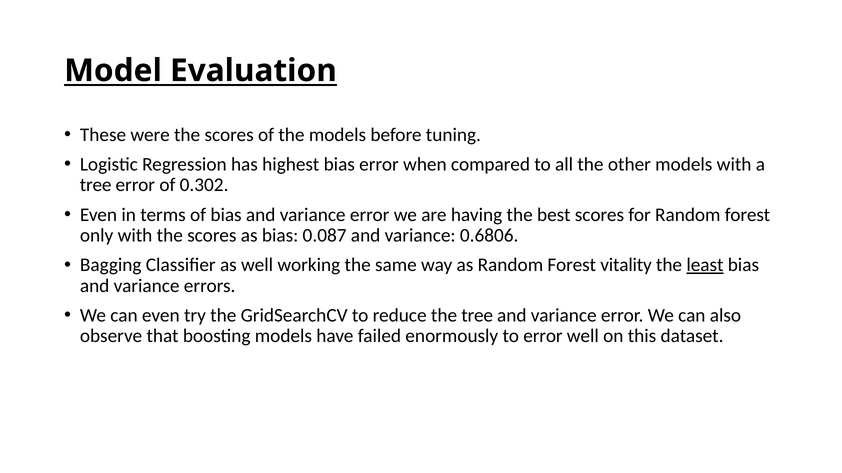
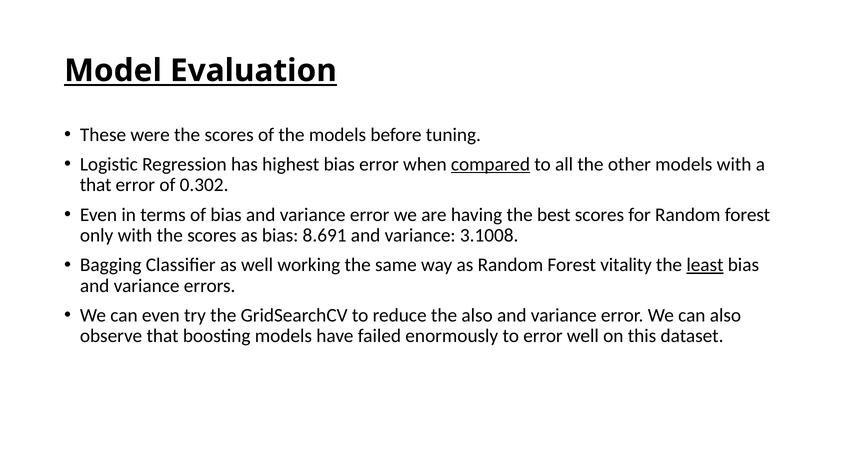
compared underline: none -> present (490, 165)
tree: tree -> that (96, 185)
0.087: 0.087 -> 8.691 (325, 236)
0.6806: 0.6806 -> 3.1008 (489, 236)
the tree: tree -> also (477, 316)
